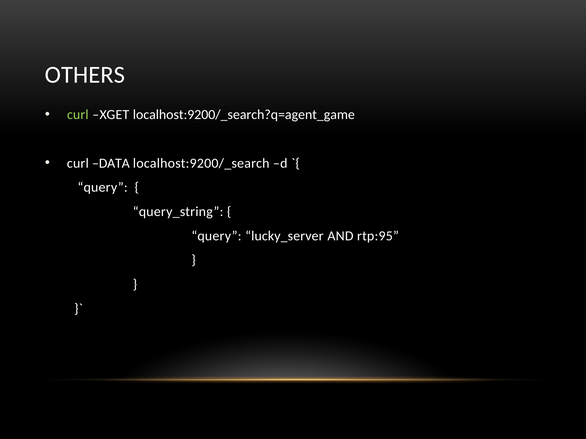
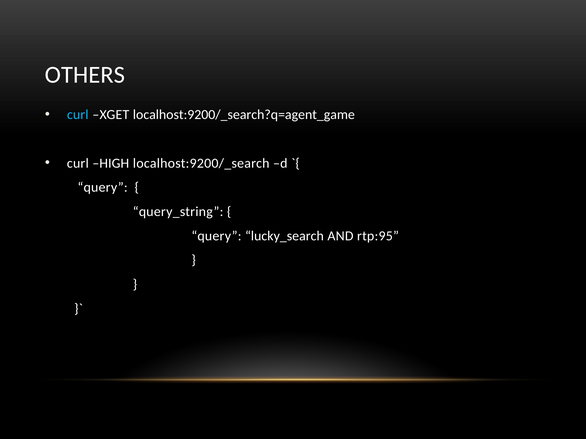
curl colour: light green -> light blue (78, 115)
DATA: DATA -> HIGH (111, 163)
lucky_server: lucky_server -> lucky_search (284, 236)
